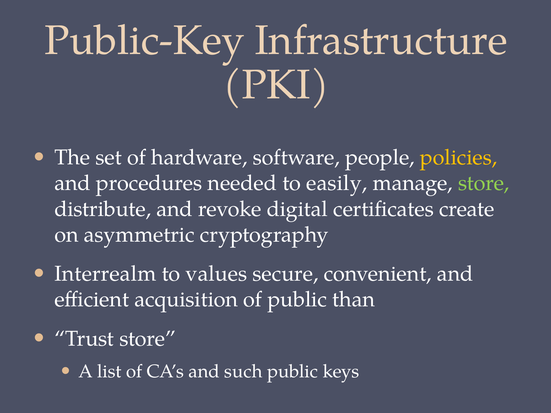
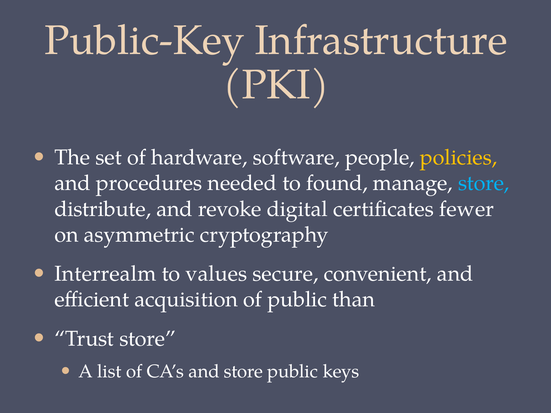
easily: easily -> found (337, 183)
store colour: light green -> light blue (484, 183)
create: create -> fewer (467, 209)
and such: such -> store (243, 372)
